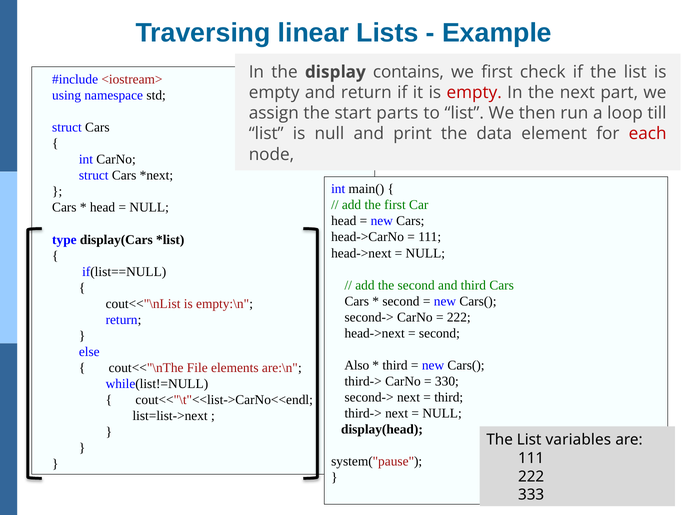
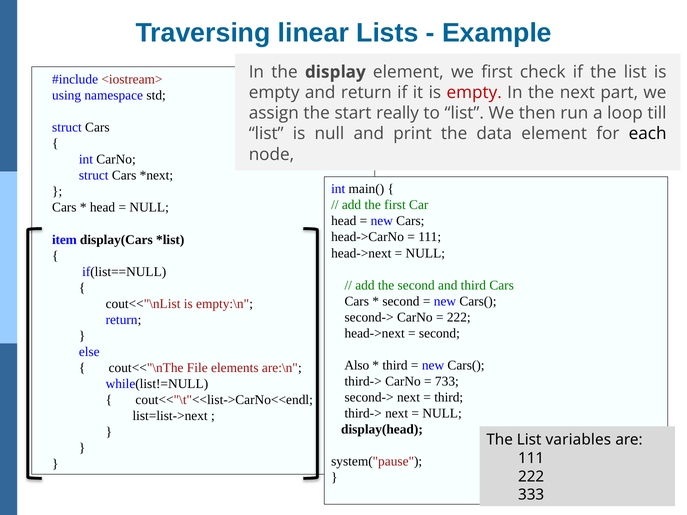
display contains: contains -> element (408, 72)
parts: parts -> really (398, 113)
each colour: red -> black (648, 134)
type: type -> item (64, 240)
330: 330 -> 733 (447, 382)
